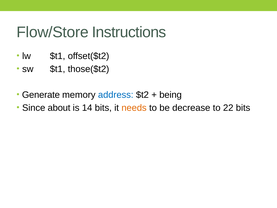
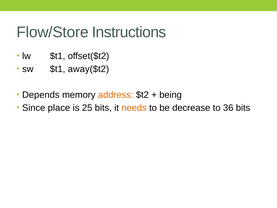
those($t2: those($t2 -> away($t2 (88, 69)
Generate: Generate -> Depends (41, 95)
address colour: blue -> orange (116, 95)
about: about -> place (59, 108)
14: 14 -> 25 (87, 108)
22: 22 -> 36 (228, 108)
